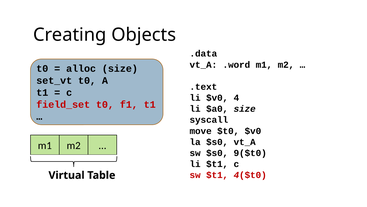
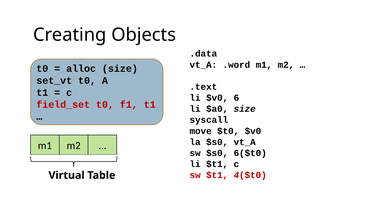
4: 4 -> 6 (236, 98)
9($t0: 9($t0 -> 6($t0 (250, 153)
